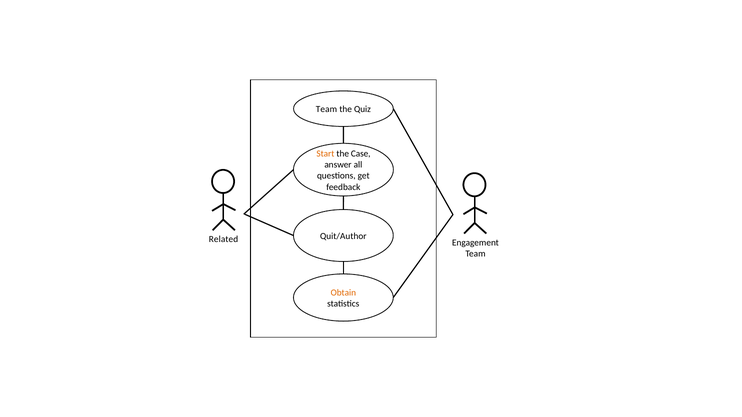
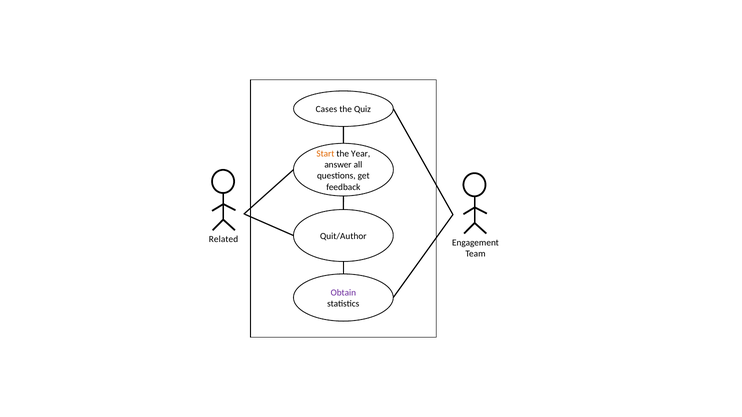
Team: Team -> Cases (326, 109)
Case: Case -> Year (361, 154)
Obtain colour: orange -> purple (343, 293)
